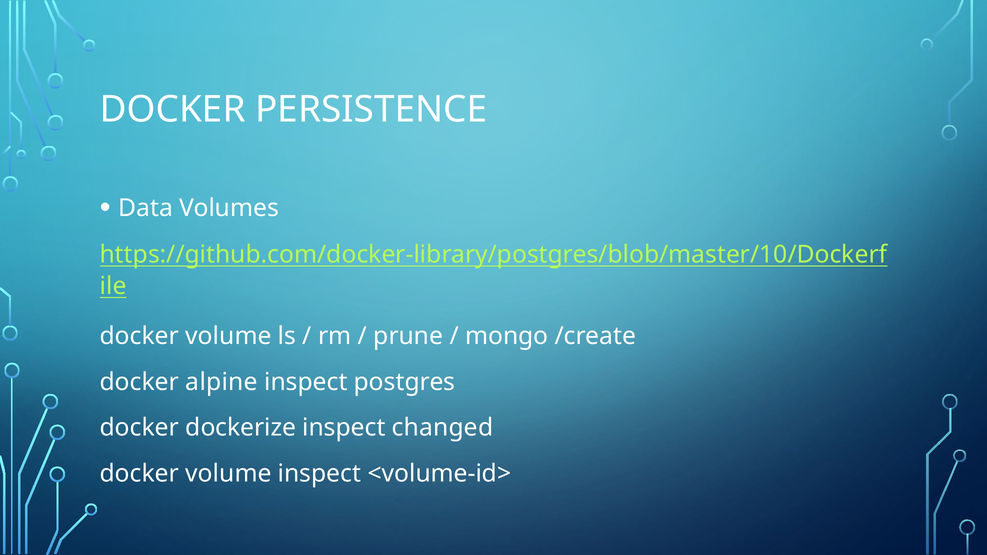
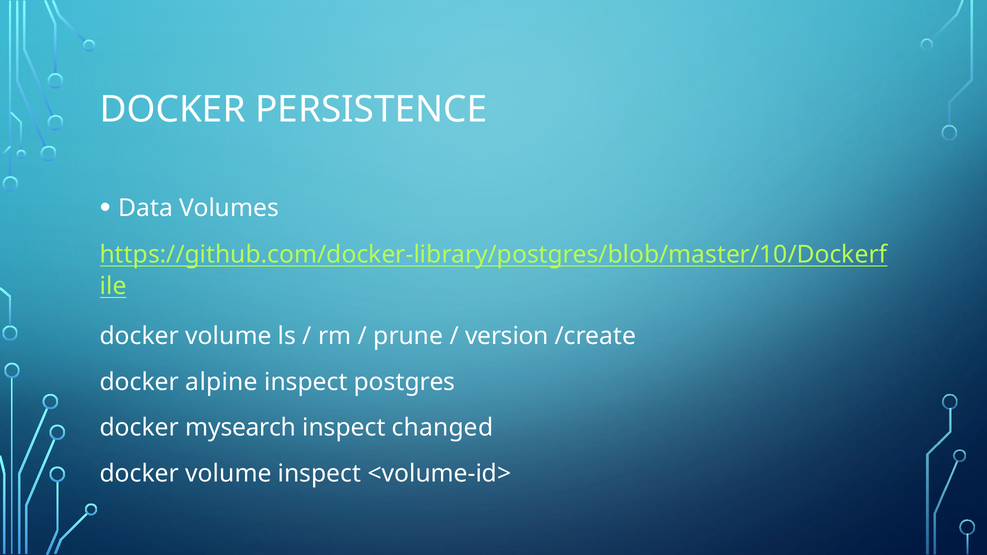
mongo: mongo -> version (507, 336)
dockerize: dockerize -> mysearch (241, 428)
